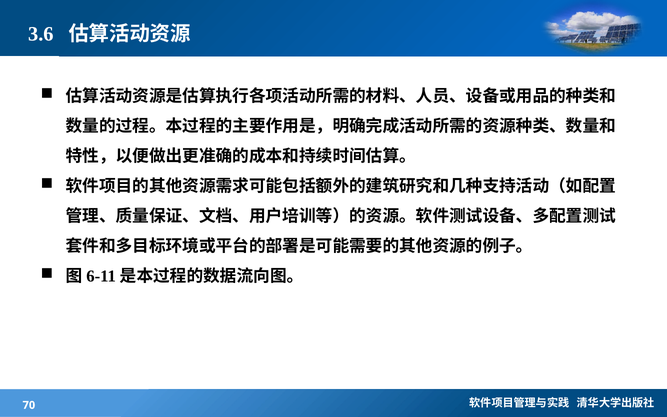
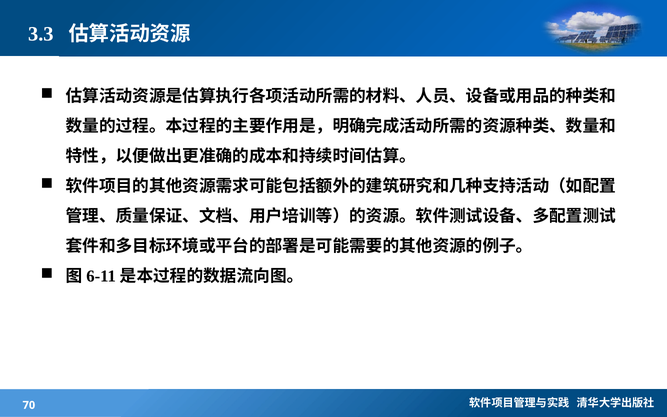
3.6: 3.6 -> 3.3 (41, 34)
